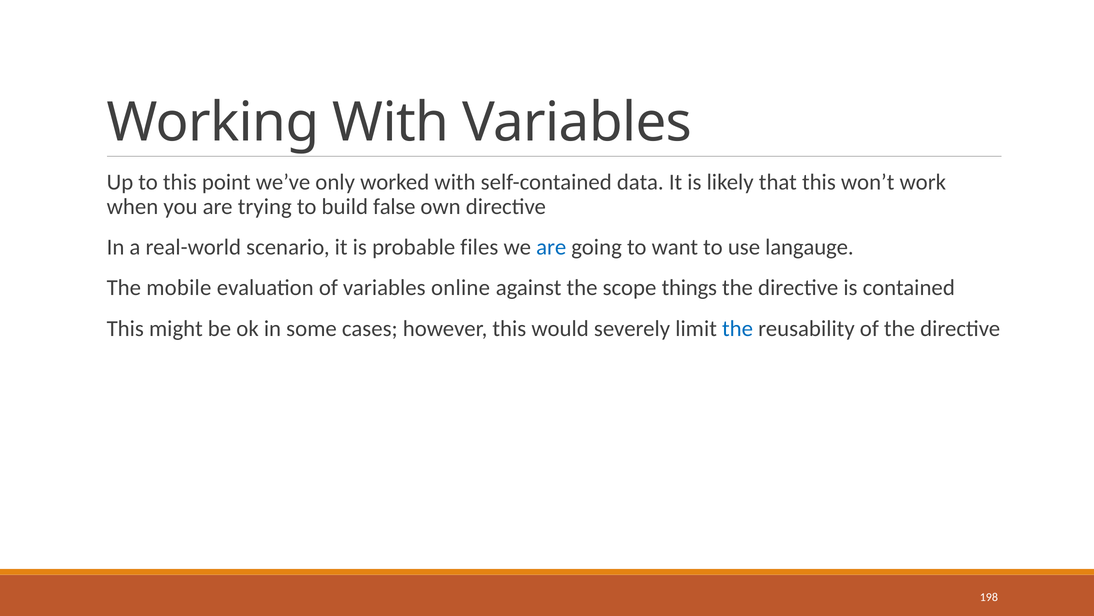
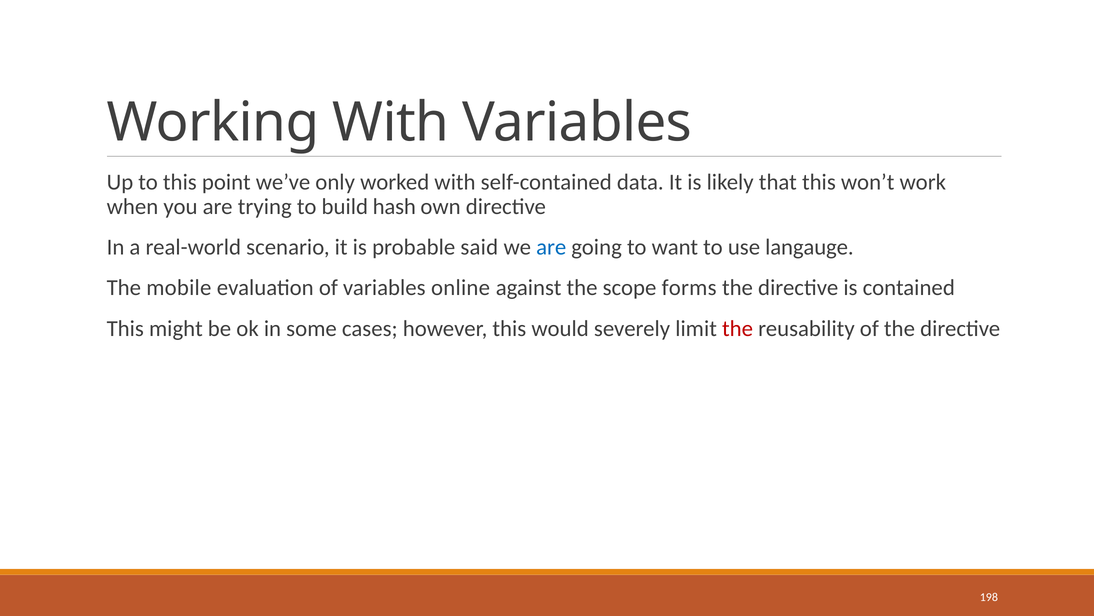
false: false -> hash (394, 207)
files: files -> said (479, 247)
things: things -> forms (689, 288)
the colour: blue -> red (738, 328)
